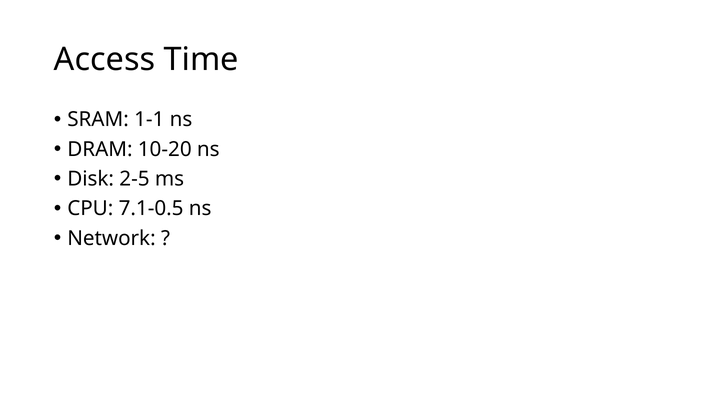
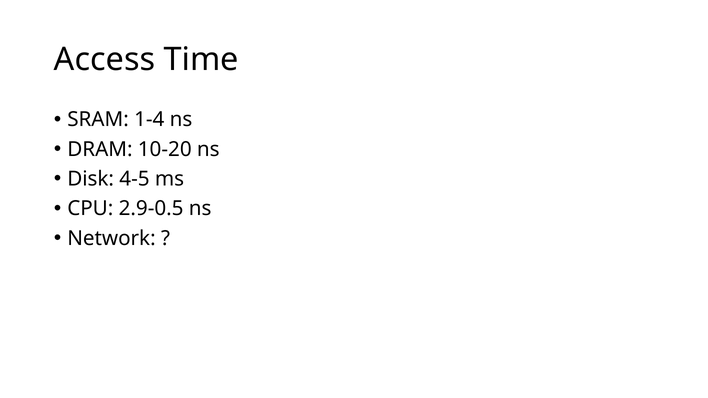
1-1: 1-1 -> 1-4 (149, 120)
2-5: 2-5 -> 4-5 (134, 179)
7.1-0.5: 7.1-0.5 -> 2.9-0.5 (151, 209)
